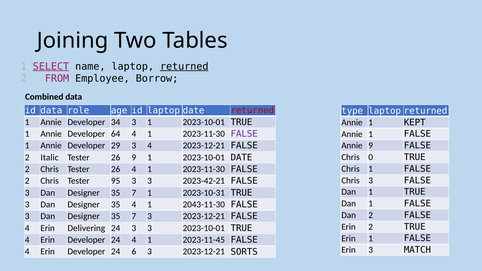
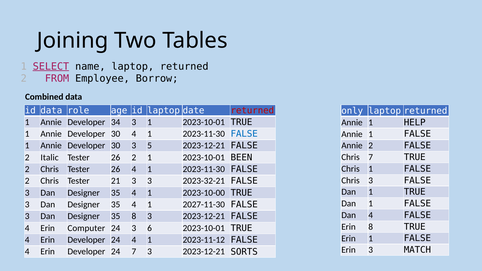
returned underline: present -> none (184, 66)
type: type -> only (352, 111)
KEPT: KEPT -> HELP (415, 122)
64: 64 -> 30 (116, 134)
FALSE colour: purple -> blue (244, 134)
Annie 9: 9 -> 2 (371, 146)
29: 29 -> 30 (116, 146)
3 4: 4 -> 5 (150, 146)
Chris 0: 0 -> 7 (371, 157)
26 9: 9 -> 2 (134, 157)
2023-10-01 DATE: DATE -> BEEN (241, 158)
95: 95 -> 21 (116, 181)
2023-42-21: 2023-42-21 -> 2023-32-21 (204, 181)
7: 7 -> 4 (134, 193)
2023-10-31: 2023-10-31 -> 2023-10-00 (204, 193)
2043-11-30: 2043-11-30 -> 2027-11-30 (204, 205)
Dan 2: 2 -> 4 (371, 215)
7: 7 -> 8 (134, 216)
Erin 2: 2 -> 8 (371, 227)
Delivering: Delivering -> Computer (86, 228)
24 3 3: 3 -> 6 (150, 228)
2023-11-45: 2023-11-45 -> 2023-11-12 (204, 240)
24 6: 6 -> 7 (134, 252)
